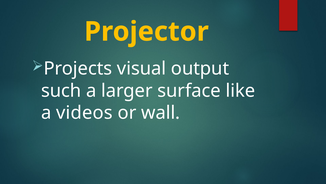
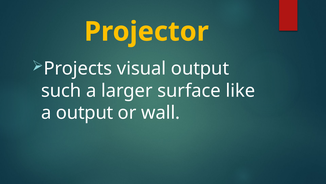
a videos: videos -> output (85, 112)
